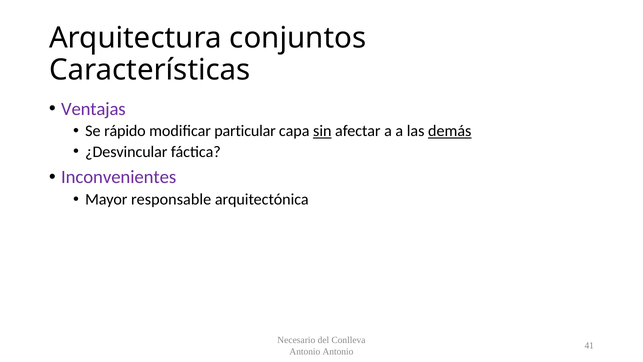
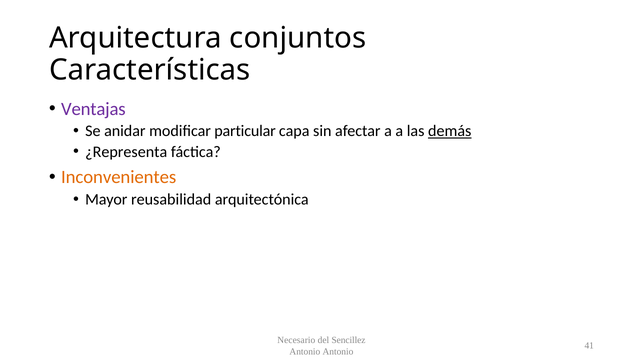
rápido: rápido -> anidar (125, 131)
sin underline: present -> none (322, 131)
¿Desvincular: ¿Desvincular -> ¿Representa (126, 152)
Inconvenientes colour: purple -> orange (119, 177)
responsable: responsable -> reusabilidad (171, 199)
Conlleva: Conlleva -> Sencillez (348, 340)
